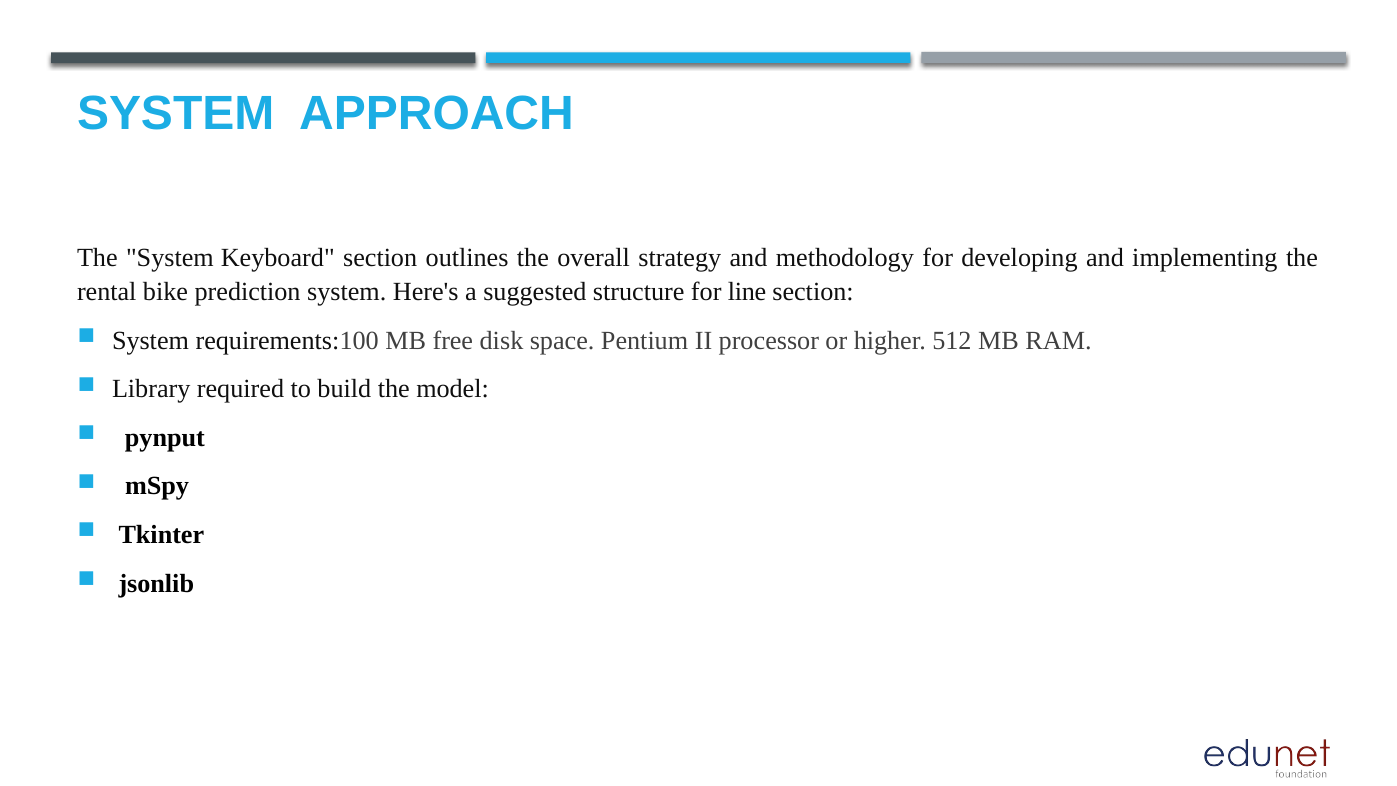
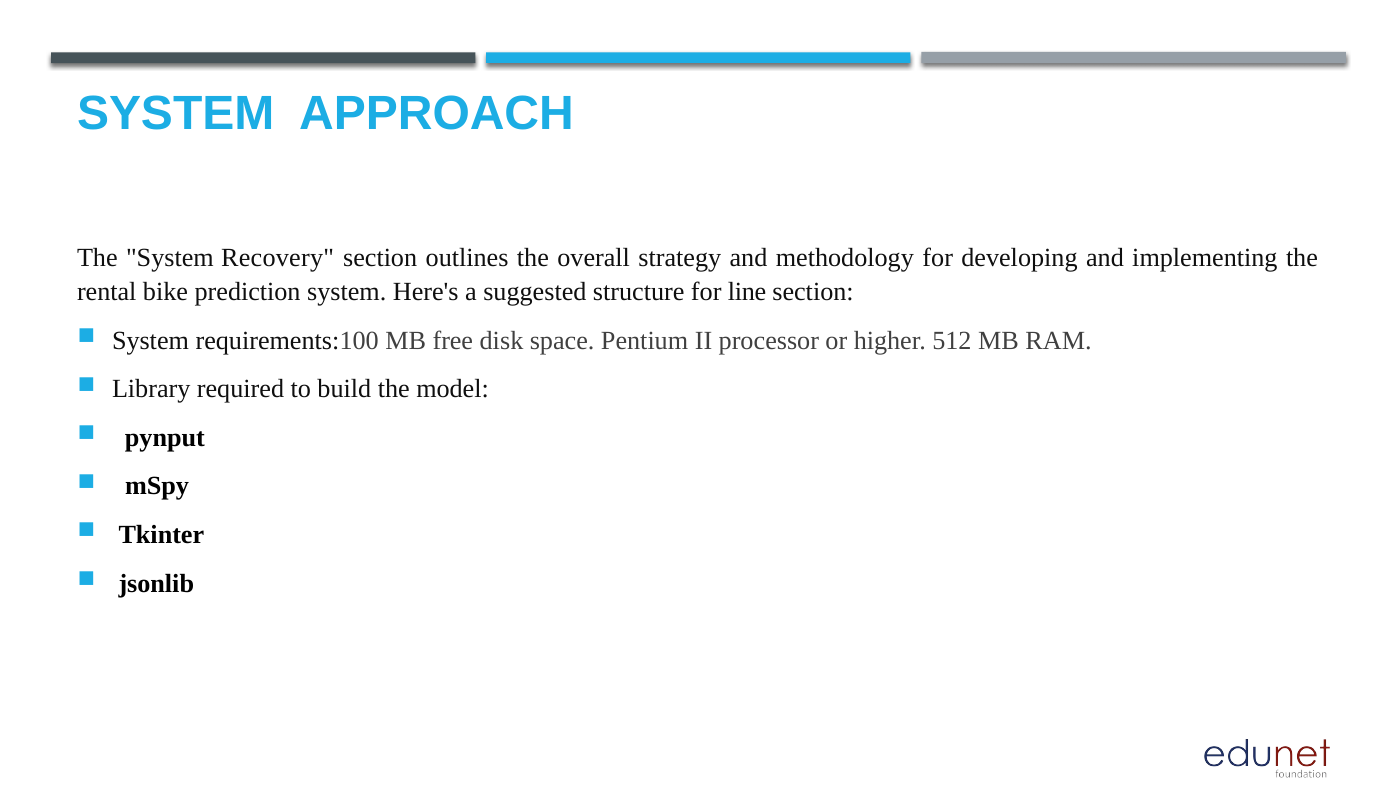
Keyboard: Keyboard -> Recovery (278, 257)
